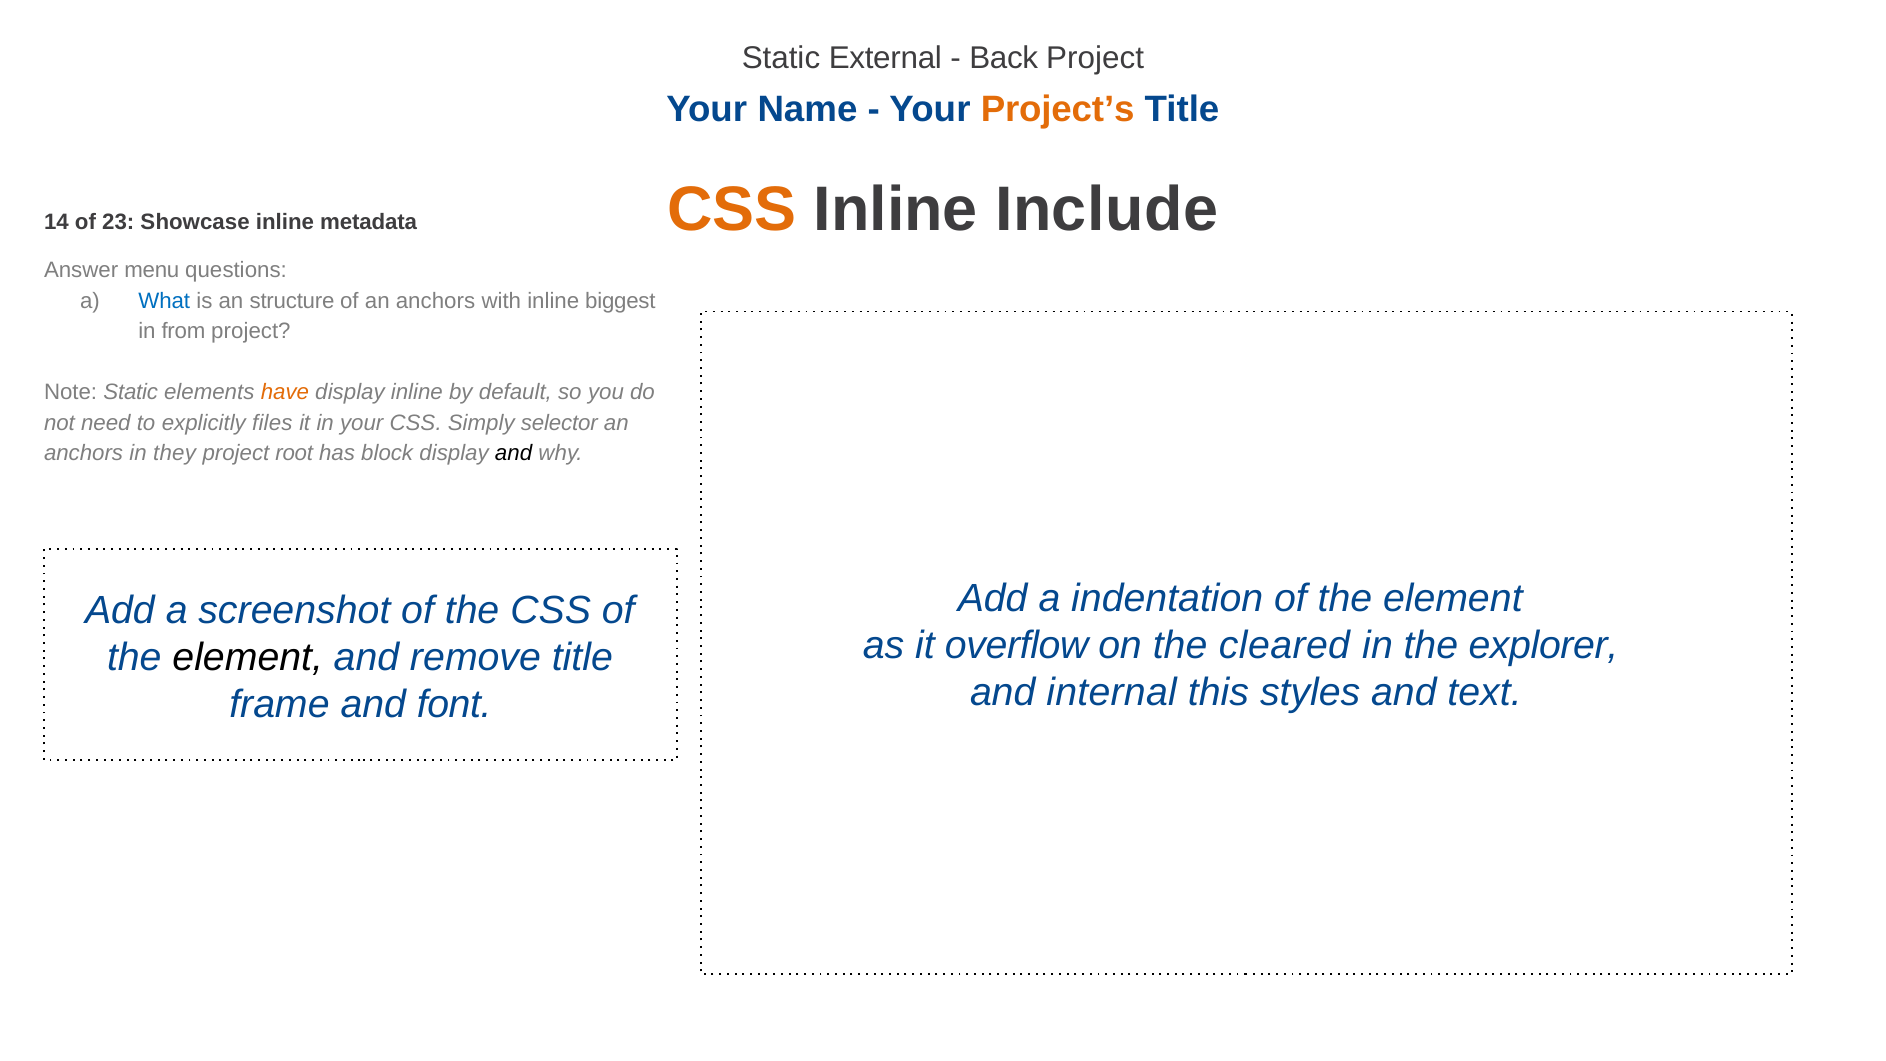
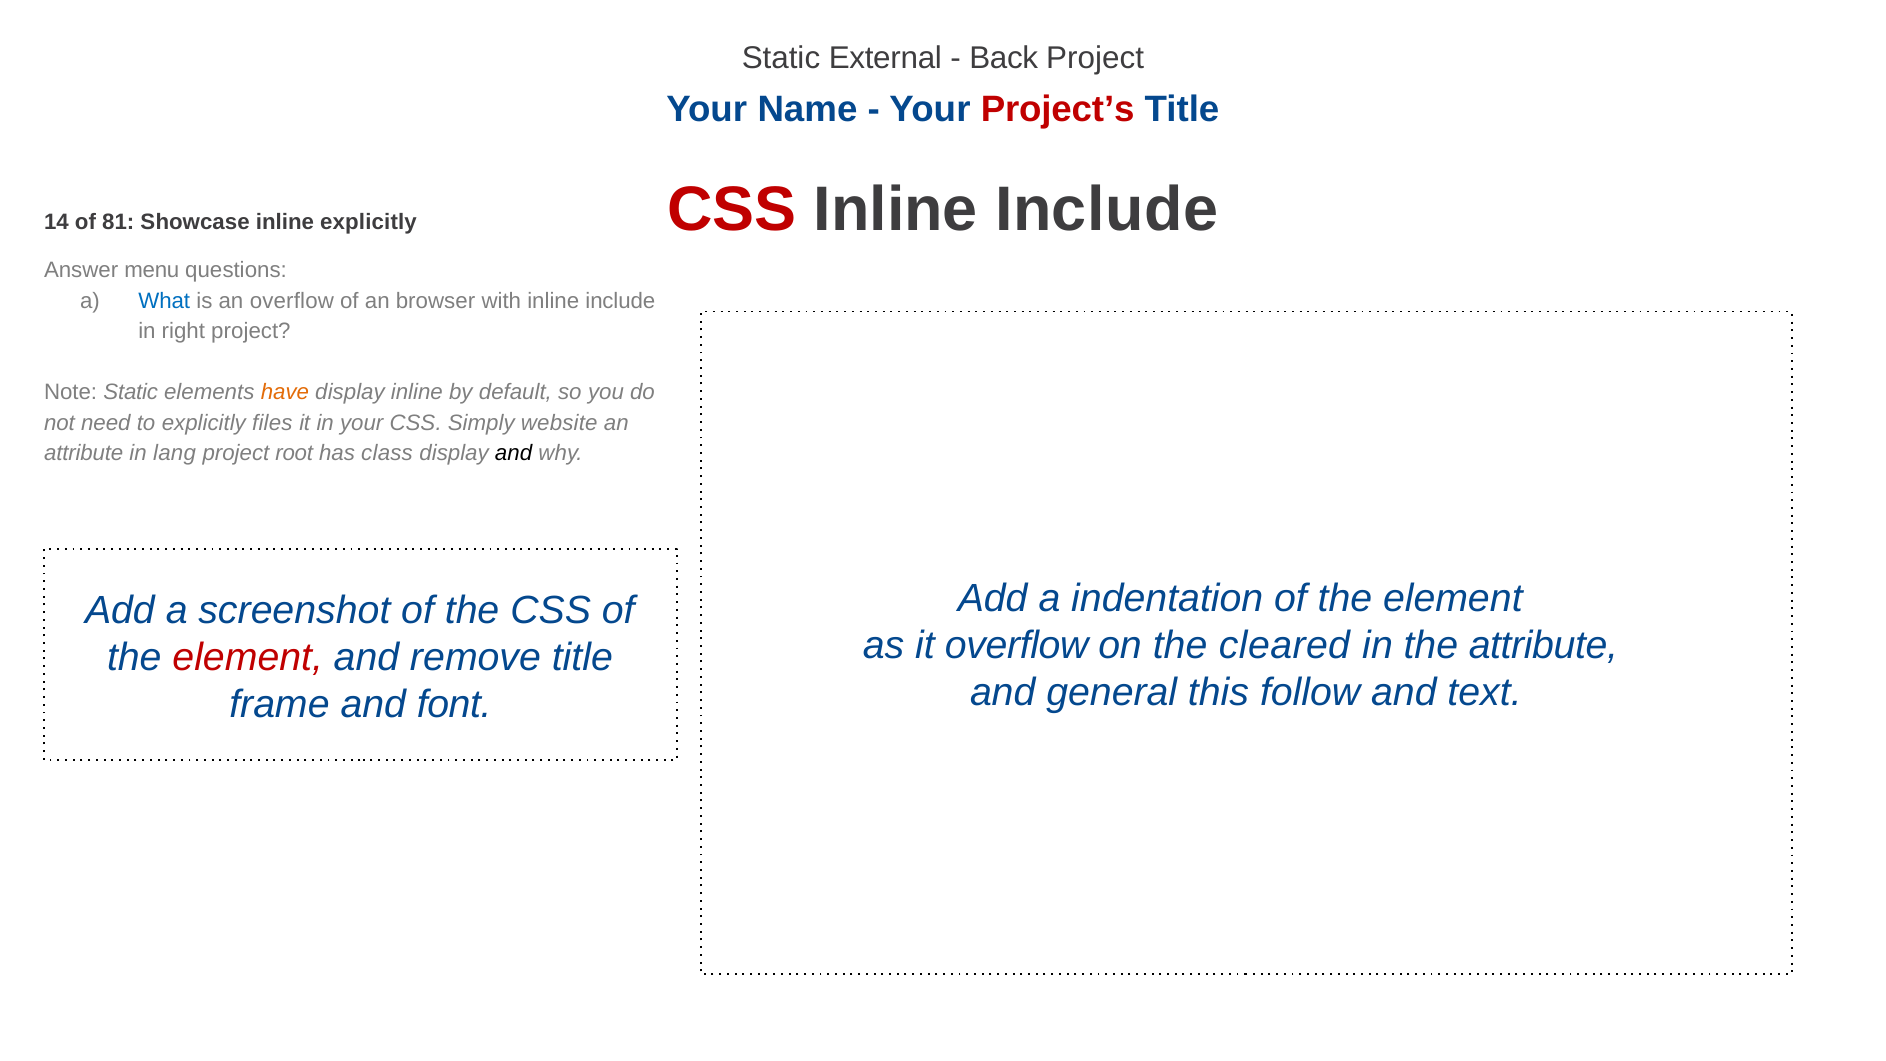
Project’s colour: orange -> red (1058, 109)
CSS colour: orange -> red (732, 210)
23: 23 -> 81 (118, 222)
inline metadata: metadata -> explicitly (368, 222)
an structure: structure -> overflow (292, 301)
of an anchors: anchors -> browser (435, 301)
with inline biggest: biggest -> include (620, 301)
from: from -> right (183, 332)
selector: selector -> website (559, 423)
anchors: anchors -> attribute (84, 454)
they: they -> lang (175, 454)
block: block -> class (387, 454)
the explorer: explorer -> attribute (1543, 646)
element colour: black -> red (248, 657)
internal: internal -> general (1112, 693)
styles: styles -> follow (1310, 693)
